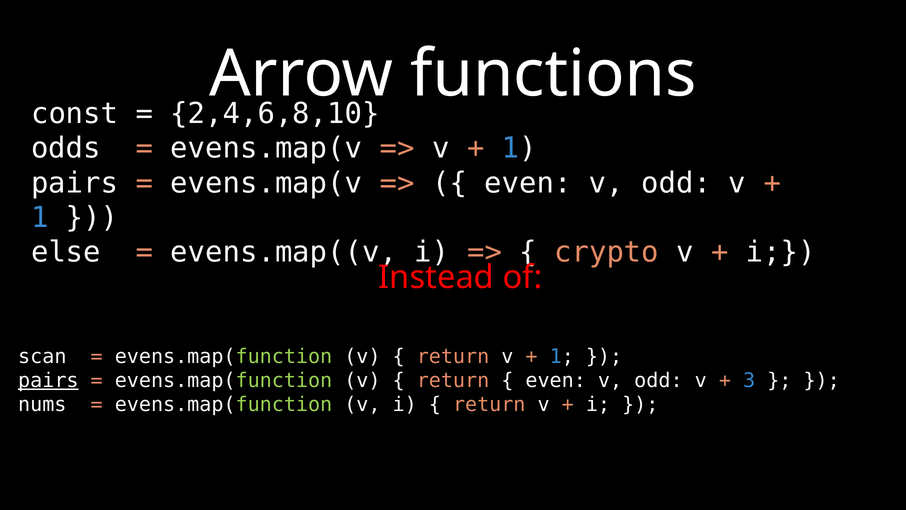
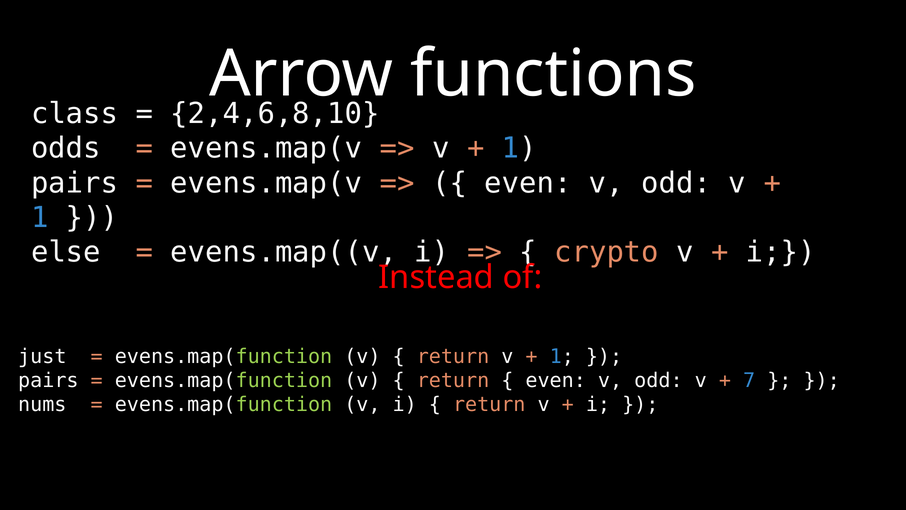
const: const -> class (75, 113)
scan: scan -> just (42, 356)
pairs underline: present -> none (48, 380)
3: 3 -> 7 (749, 380)
